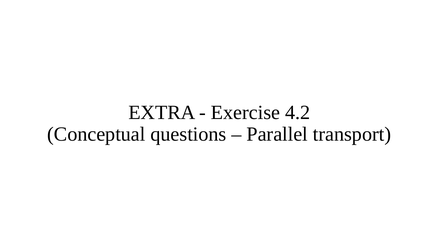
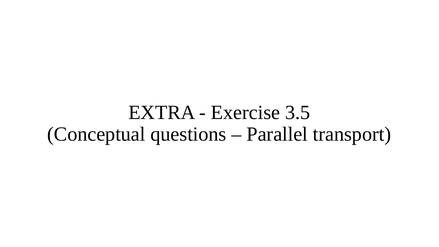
4.2: 4.2 -> 3.5 (298, 112)
